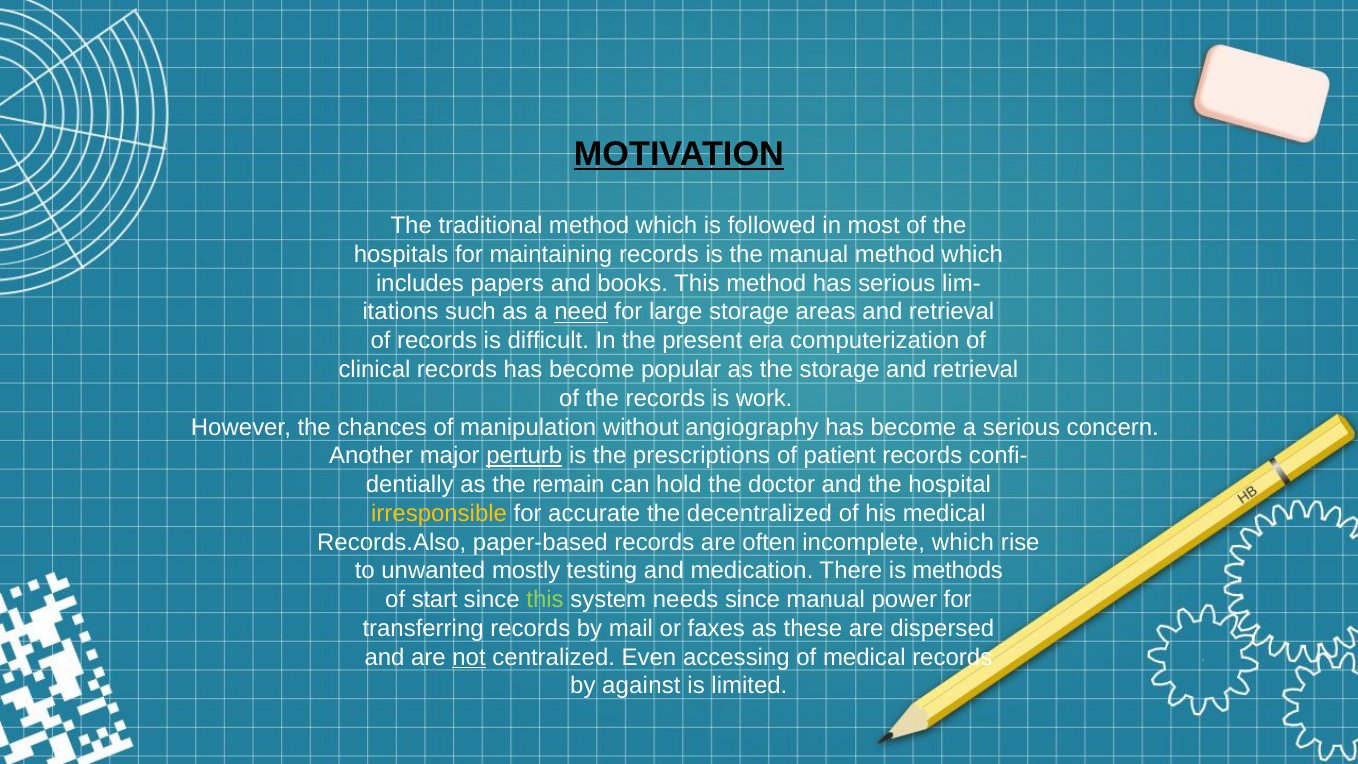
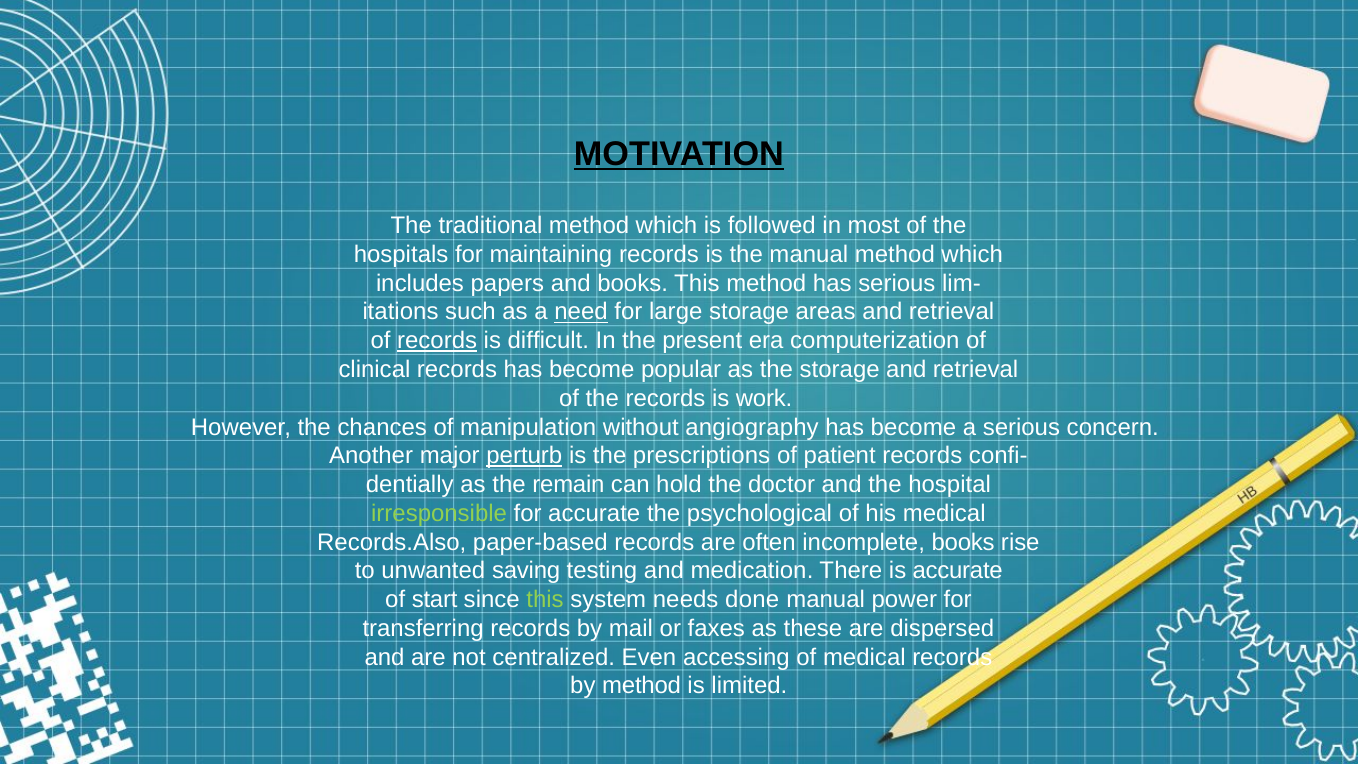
records underline: none -> present (437, 341)
irresponsible colour: yellow -> light green (439, 513)
decentralized: decentralized -> psychological (760, 513)
incomplete which: which -> books (963, 542)
mostly: mostly -> saving (526, 571)
is methods: methods -> accurate (958, 571)
needs since: since -> done (752, 600)
not underline: present -> none (469, 657)
by against: against -> method (642, 686)
